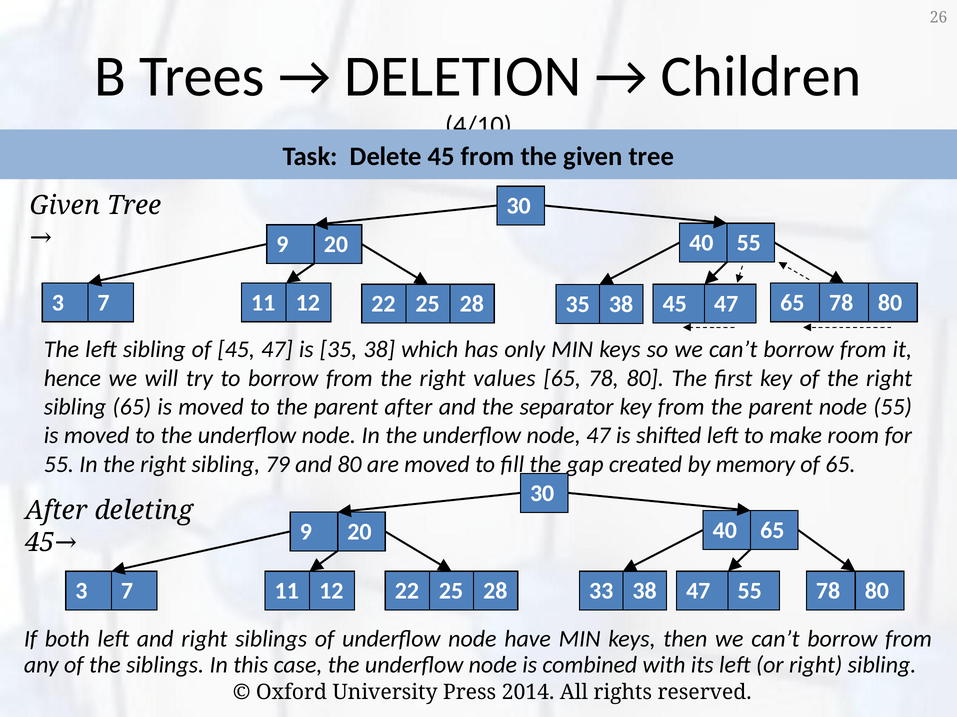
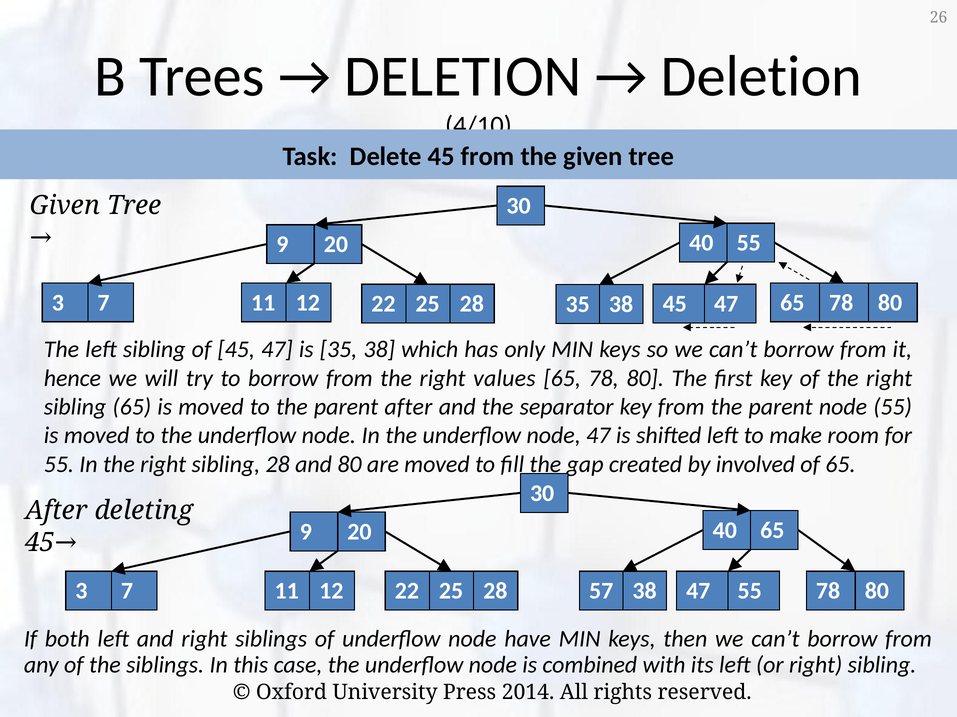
Children: Children -> Deletion (761, 77)
sibling 79: 79 -> 28 (278, 465)
memory: memory -> involved (755, 465)
33: 33 -> 57 (601, 591)
